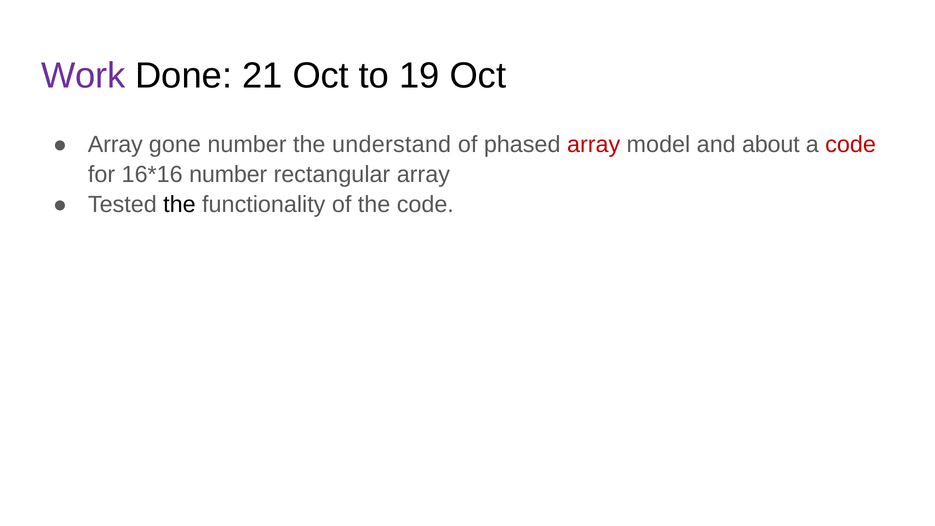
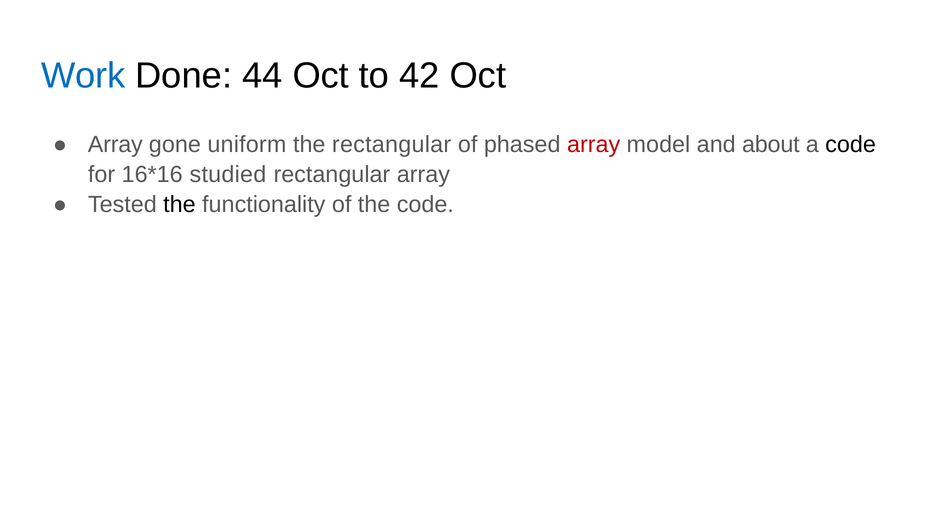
Work colour: purple -> blue (83, 76)
21: 21 -> 44 (262, 76)
19: 19 -> 42 (419, 76)
gone number: number -> uniform (247, 145)
the understand: understand -> rectangular (392, 145)
code colour: red -> black (851, 145)
number: number -> studied (228, 175)
